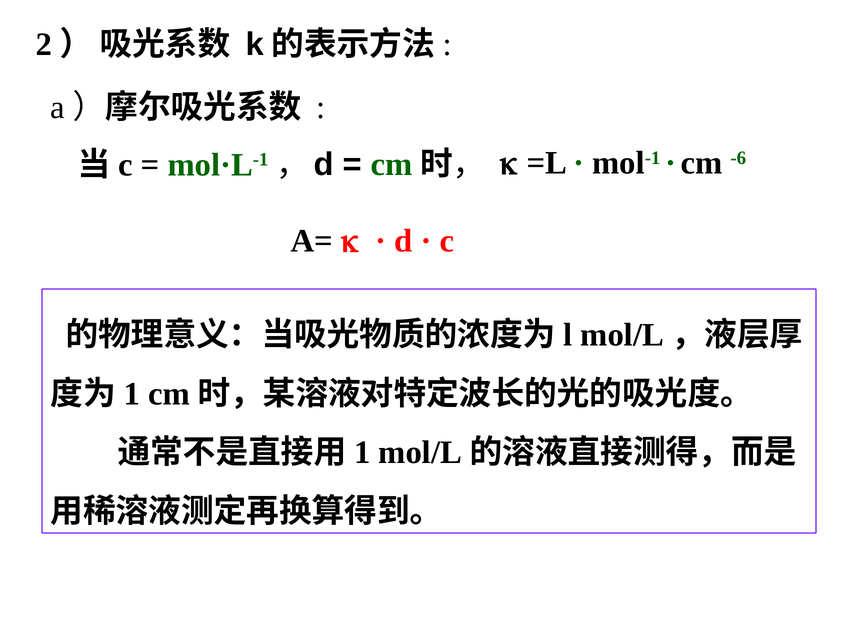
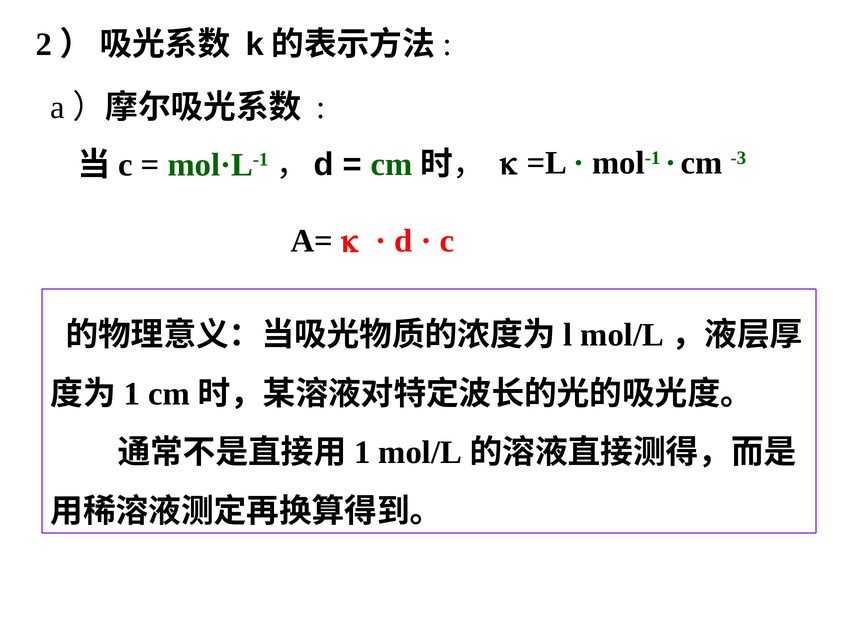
-6: -6 -> -3 (738, 158)
